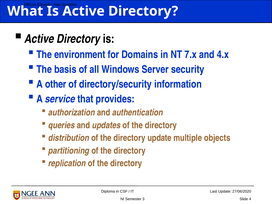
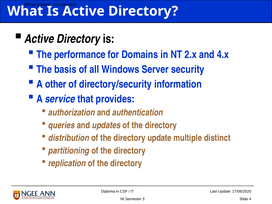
environment: environment -> performance (80, 55)
7.x: 7.x -> 2.x (191, 55)
objects: objects -> distinct (217, 138)
